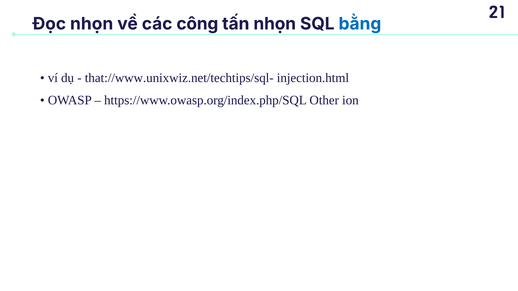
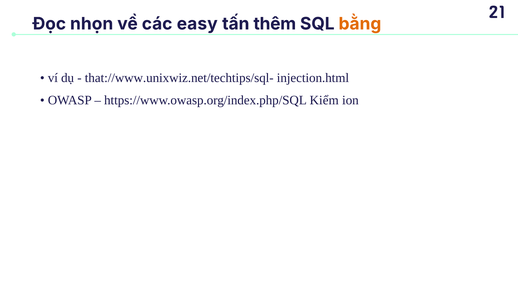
công: công -> easy (197, 24)
tấn nhọn: nhọn -> thêm (275, 24)
bằng colour: blue -> orange (360, 24)
Other: Other -> Kiểm (324, 101)
